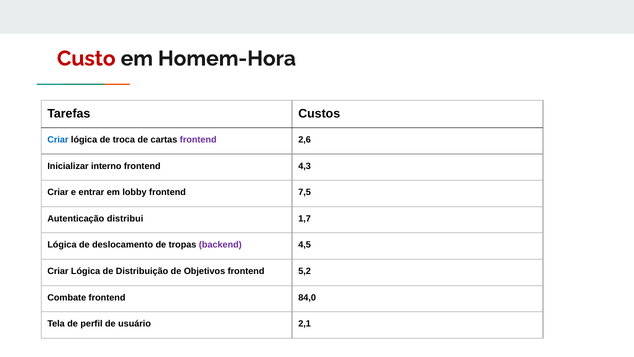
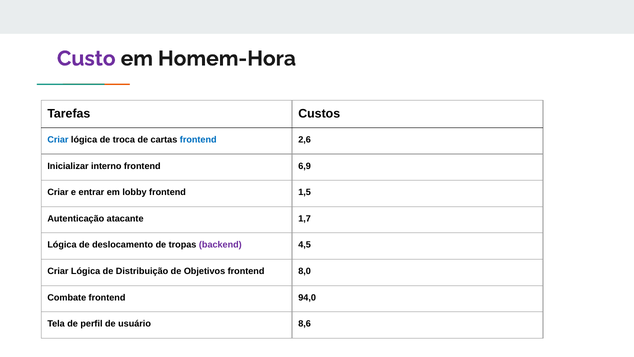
Custo colour: red -> purple (86, 58)
frontend colour: purple -> blue (198, 140)
4,3: 4,3 -> 6,9 (305, 166)
7,5: 7,5 -> 1,5 (305, 192)
distribui: distribui -> atacante (125, 218)
5,2: 5,2 -> 8,0 (305, 271)
84,0: 84,0 -> 94,0 (307, 297)
2,1: 2,1 -> 8,6 (305, 324)
